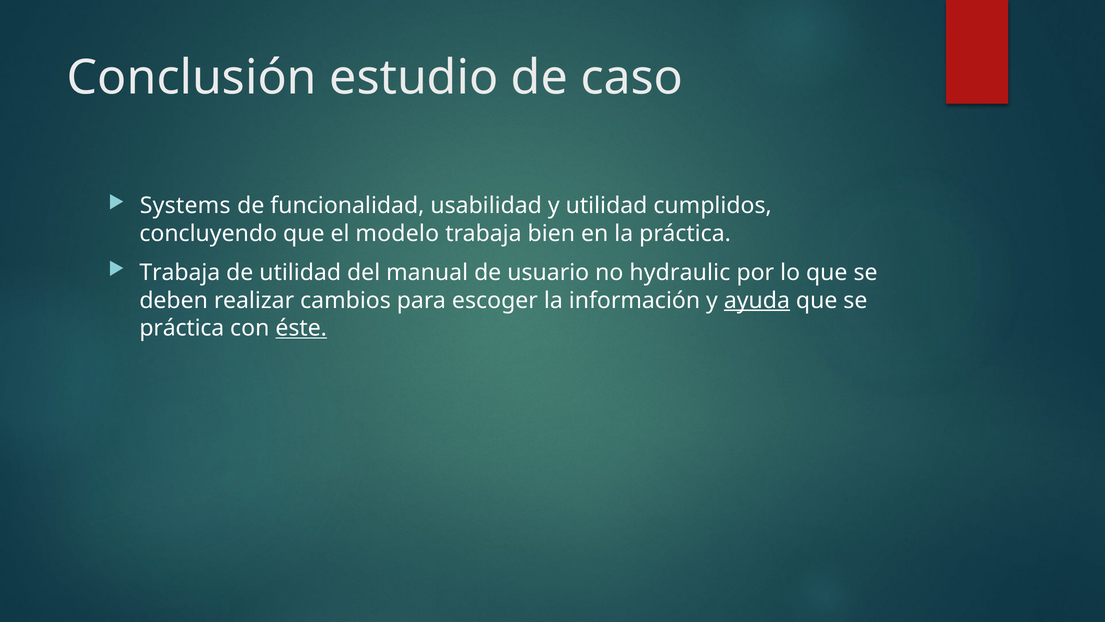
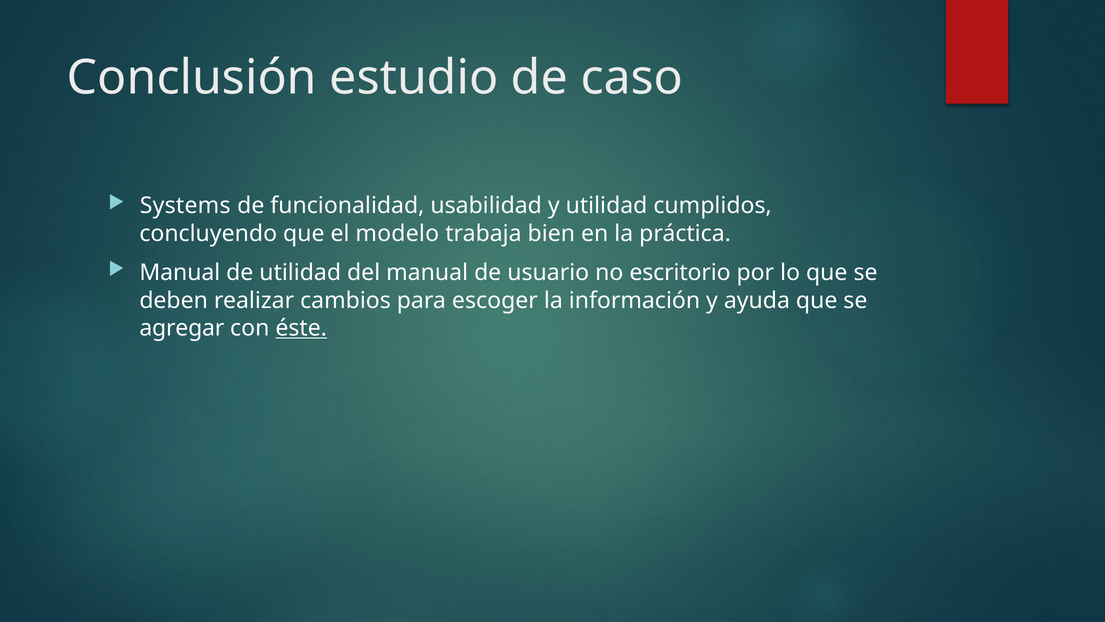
Trabaja: Trabaja -> Manual (180, 273)
hydraulic: hydraulic -> escritorio (680, 273)
ayuda underline: present -> none (757, 300)
práctica: práctica -> agregar (182, 328)
